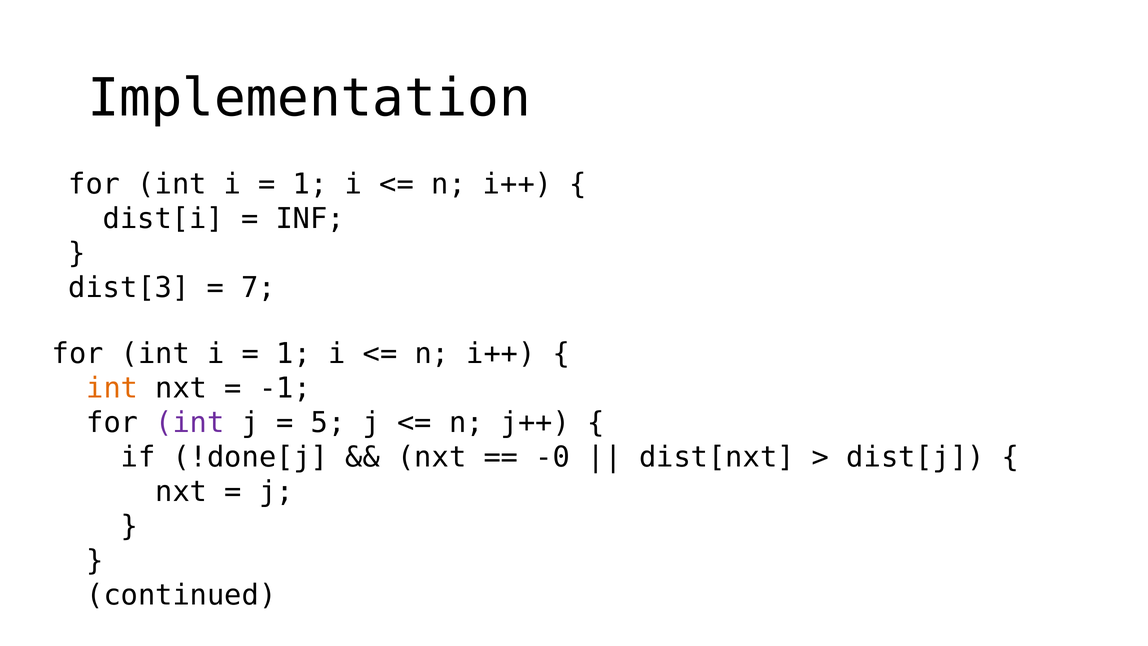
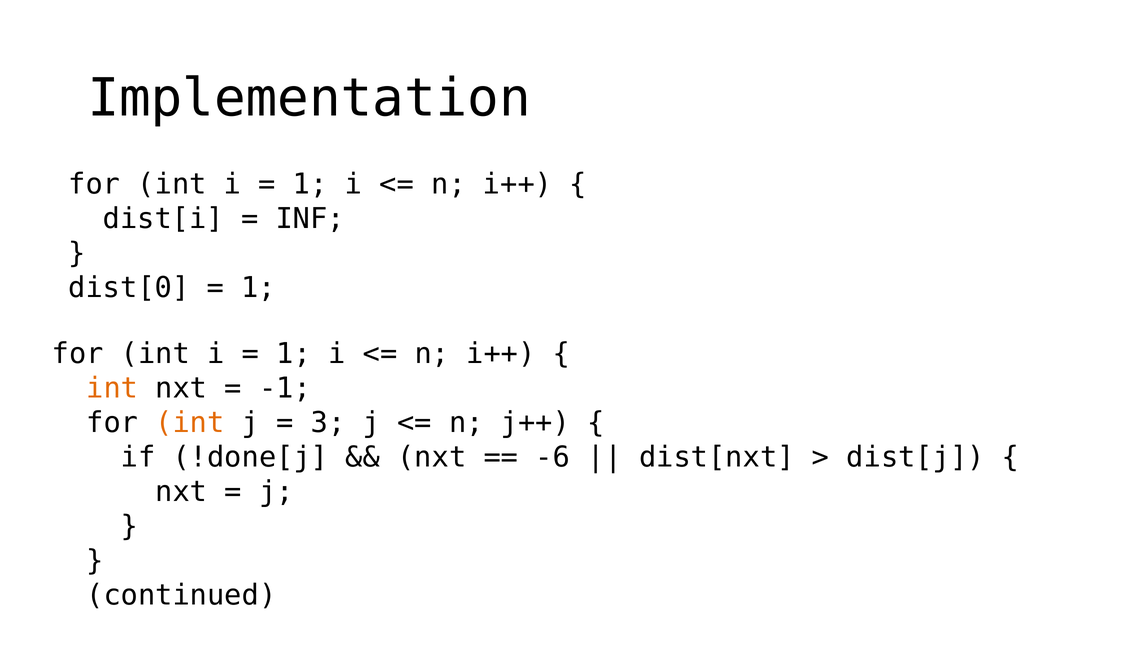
dist[3: dist[3 -> dist[0 (129, 288)
7: 7 -> 1 (258, 288)
int colour: purple -> orange (190, 423)
5: 5 -> 3 (328, 423)
-0: -0 -> -6 (553, 457)
